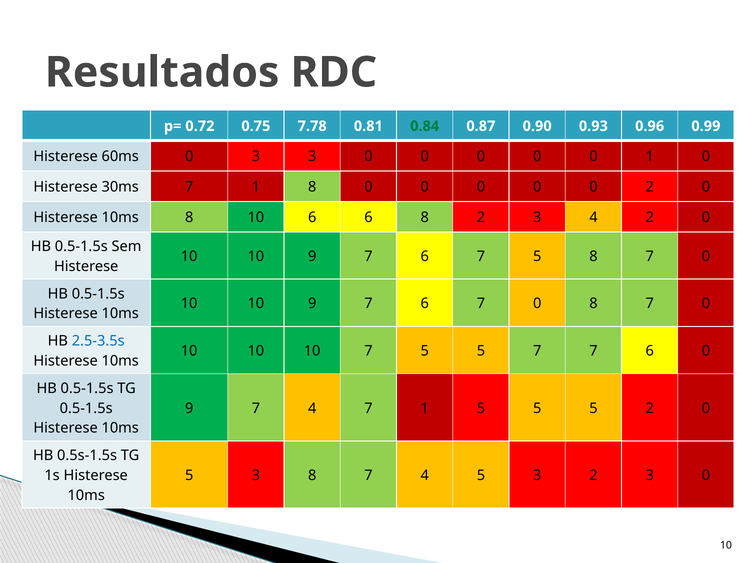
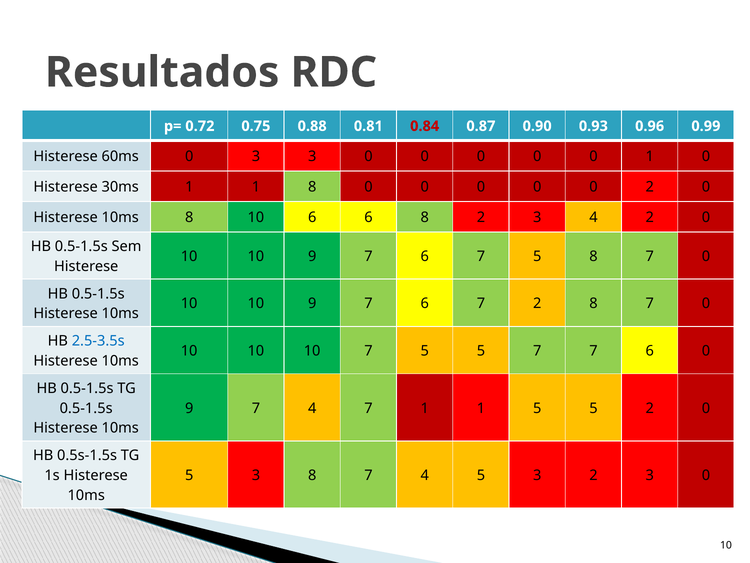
7.78: 7.78 -> 0.88 (312, 126)
0.84 colour: green -> red (425, 126)
30ms 7: 7 -> 1 (189, 187)
6 7 0: 0 -> 2 (537, 303)
7 1 5: 5 -> 1 (481, 408)
